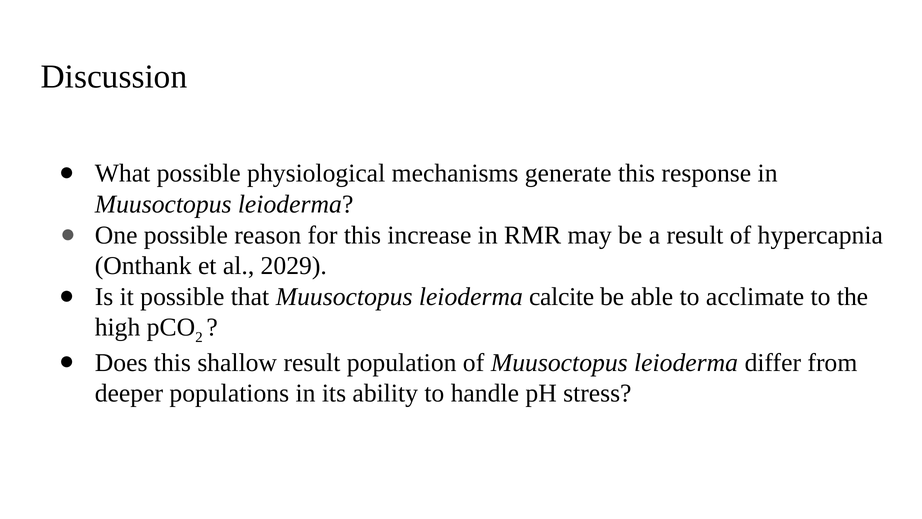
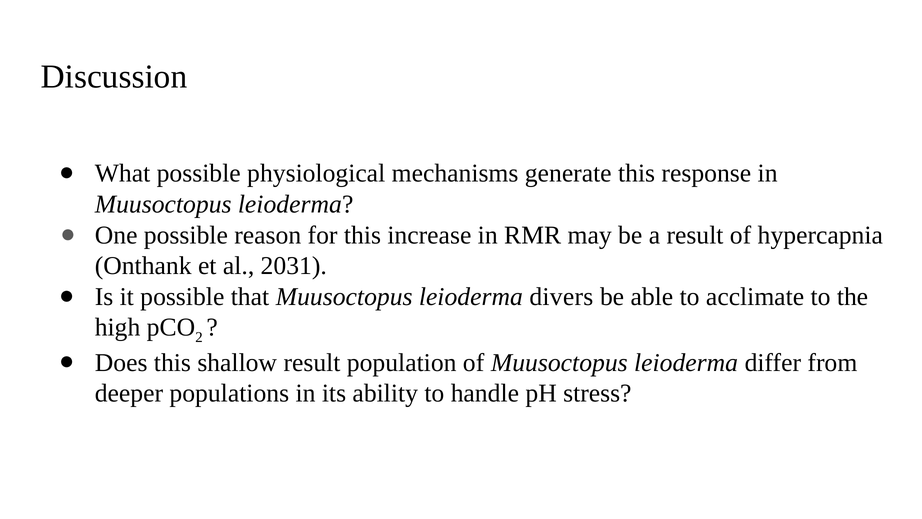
2029: 2029 -> 2031 (294, 266)
calcite: calcite -> divers (561, 297)
